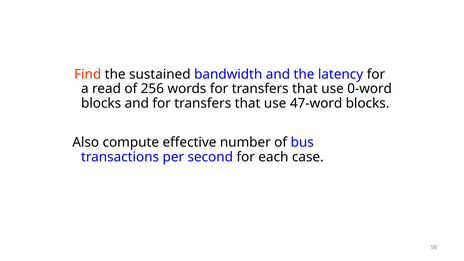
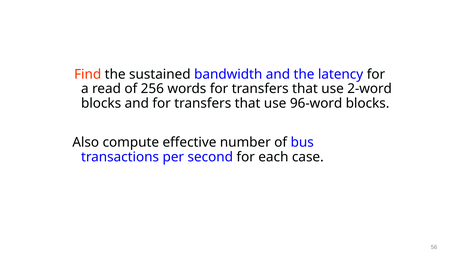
0-word: 0-word -> 2-word (370, 89)
47-word: 47-word -> 96-word (316, 103)
